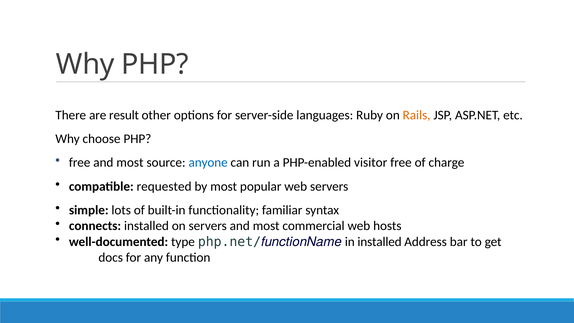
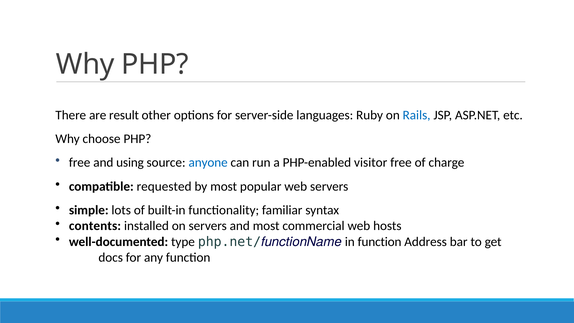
Rails colour: orange -> blue (417, 115)
free and most: most -> using (130, 163)
connects: connects -> contents (95, 226)
in installed: installed -> function (380, 242)
